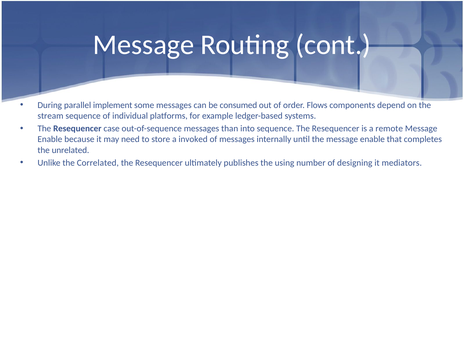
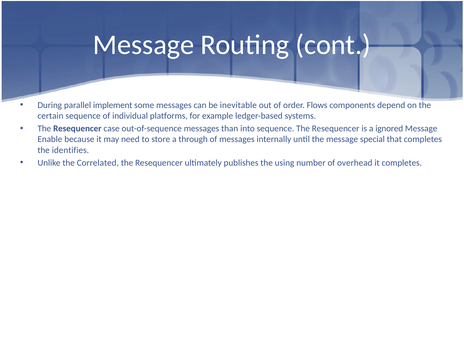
consumed: consumed -> inevitable (238, 105)
stream: stream -> certain (50, 116)
remote: remote -> ignored (389, 129)
invoked: invoked -> through (193, 139)
the message enable: enable -> special (372, 139)
unrelated: unrelated -> identifies (70, 150)
designing: designing -> overhead (355, 163)
it mediators: mediators -> completes (402, 163)
